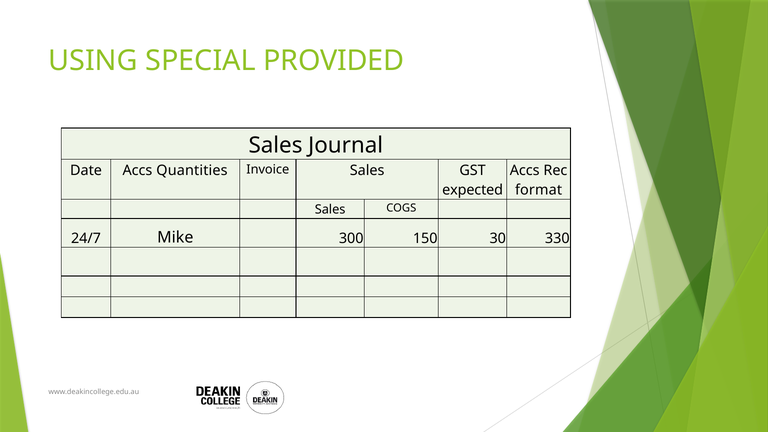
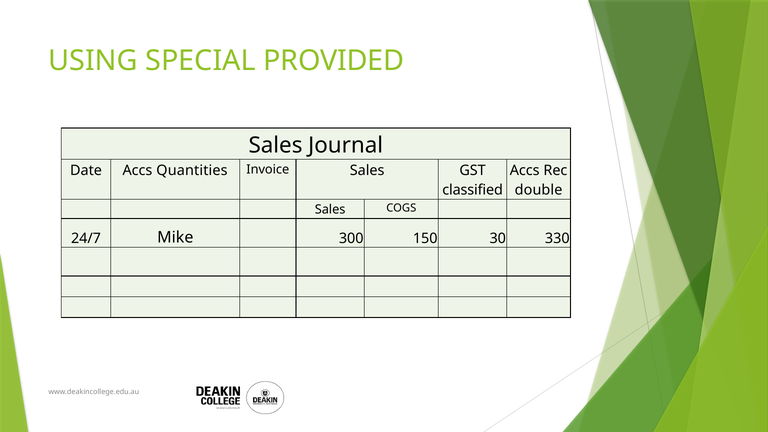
expected: expected -> classified (473, 190)
format: format -> double (539, 190)
